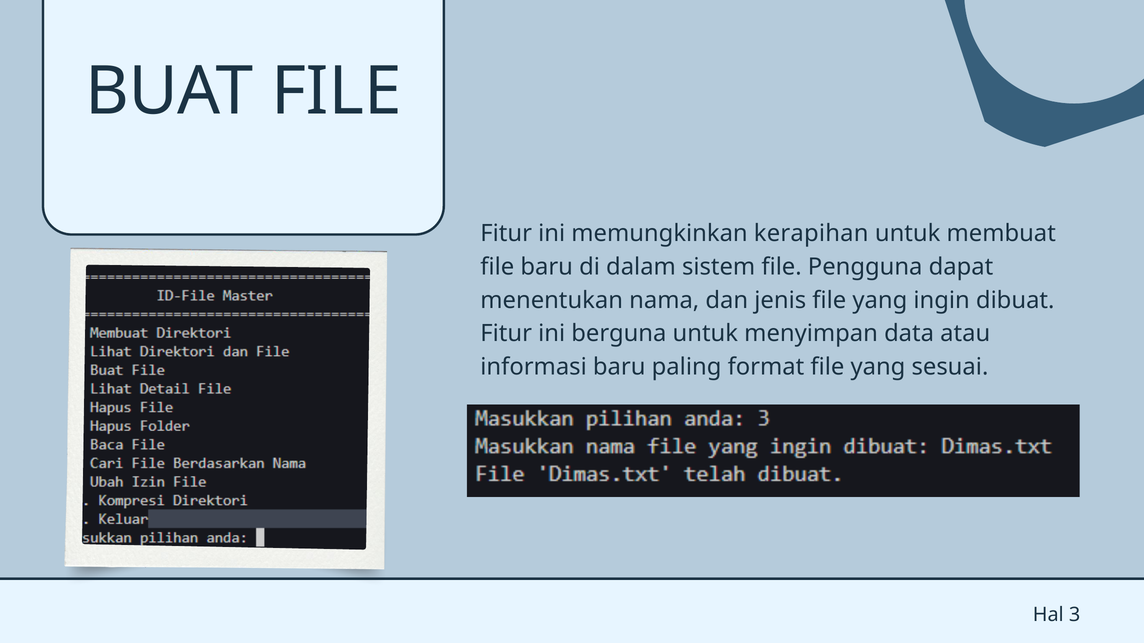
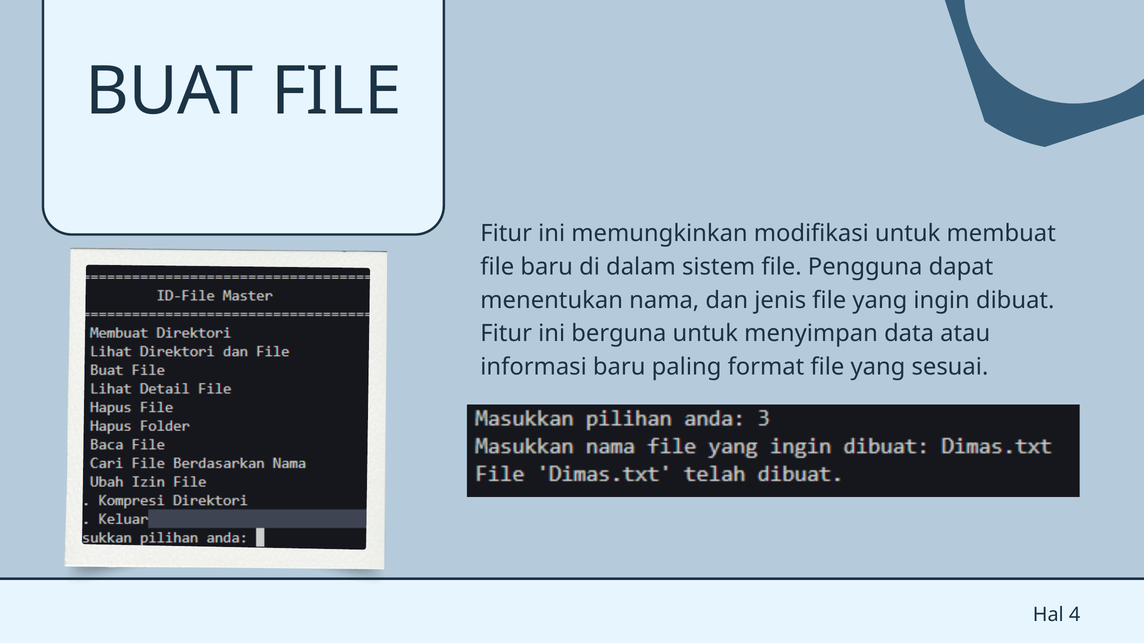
kerapihan: kerapihan -> modifikasi (811, 234)
3: 3 -> 4 (1075, 615)
